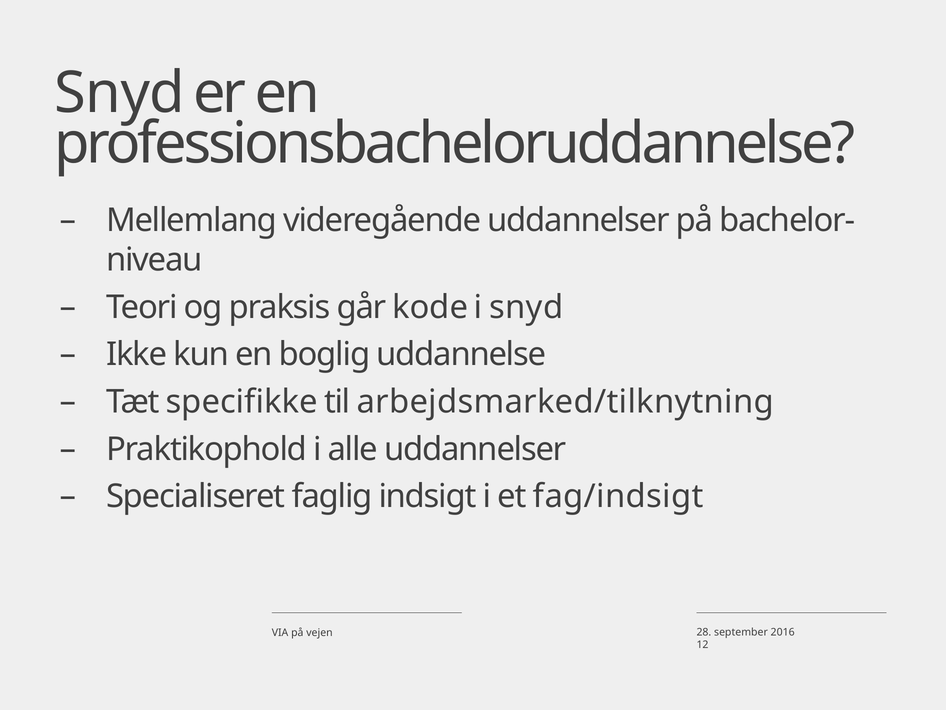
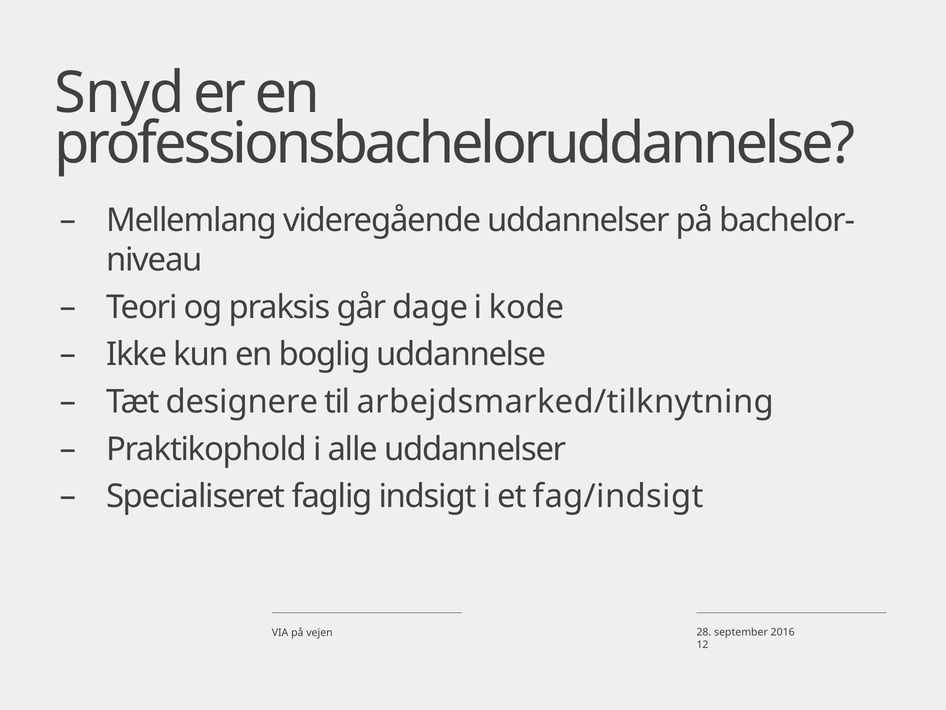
kode: kode -> dage (430, 307)
i snyd: snyd -> kode (526, 307)
specifikke: specifikke -> designere (242, 402)
